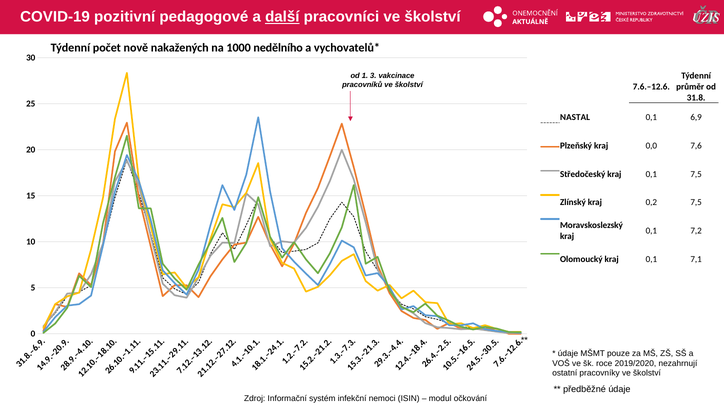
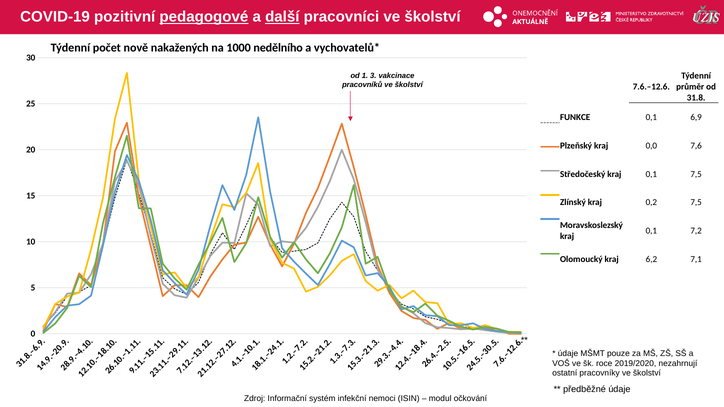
pedagogové underline: none -> present (204, 17)
NASTAL: NASTAL -> FUNKCE (575, 117)
0,1: 0,1 -> 6,2 (651, 259)
